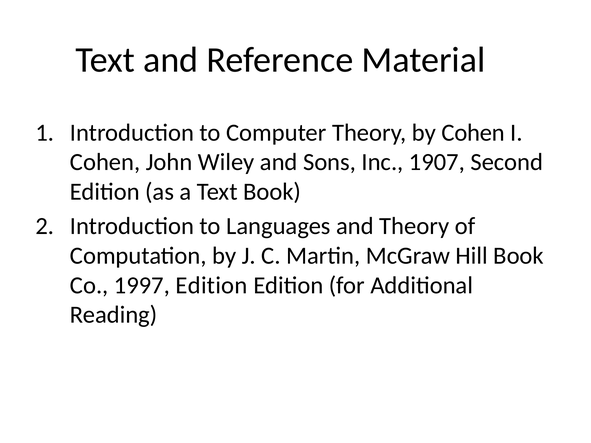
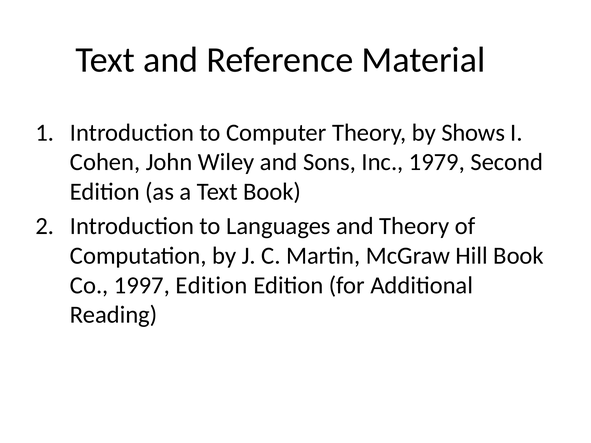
by Cohen: Cohen -> Shows (473, 133)
1907: 1907 -> 1979 (437, 162)
